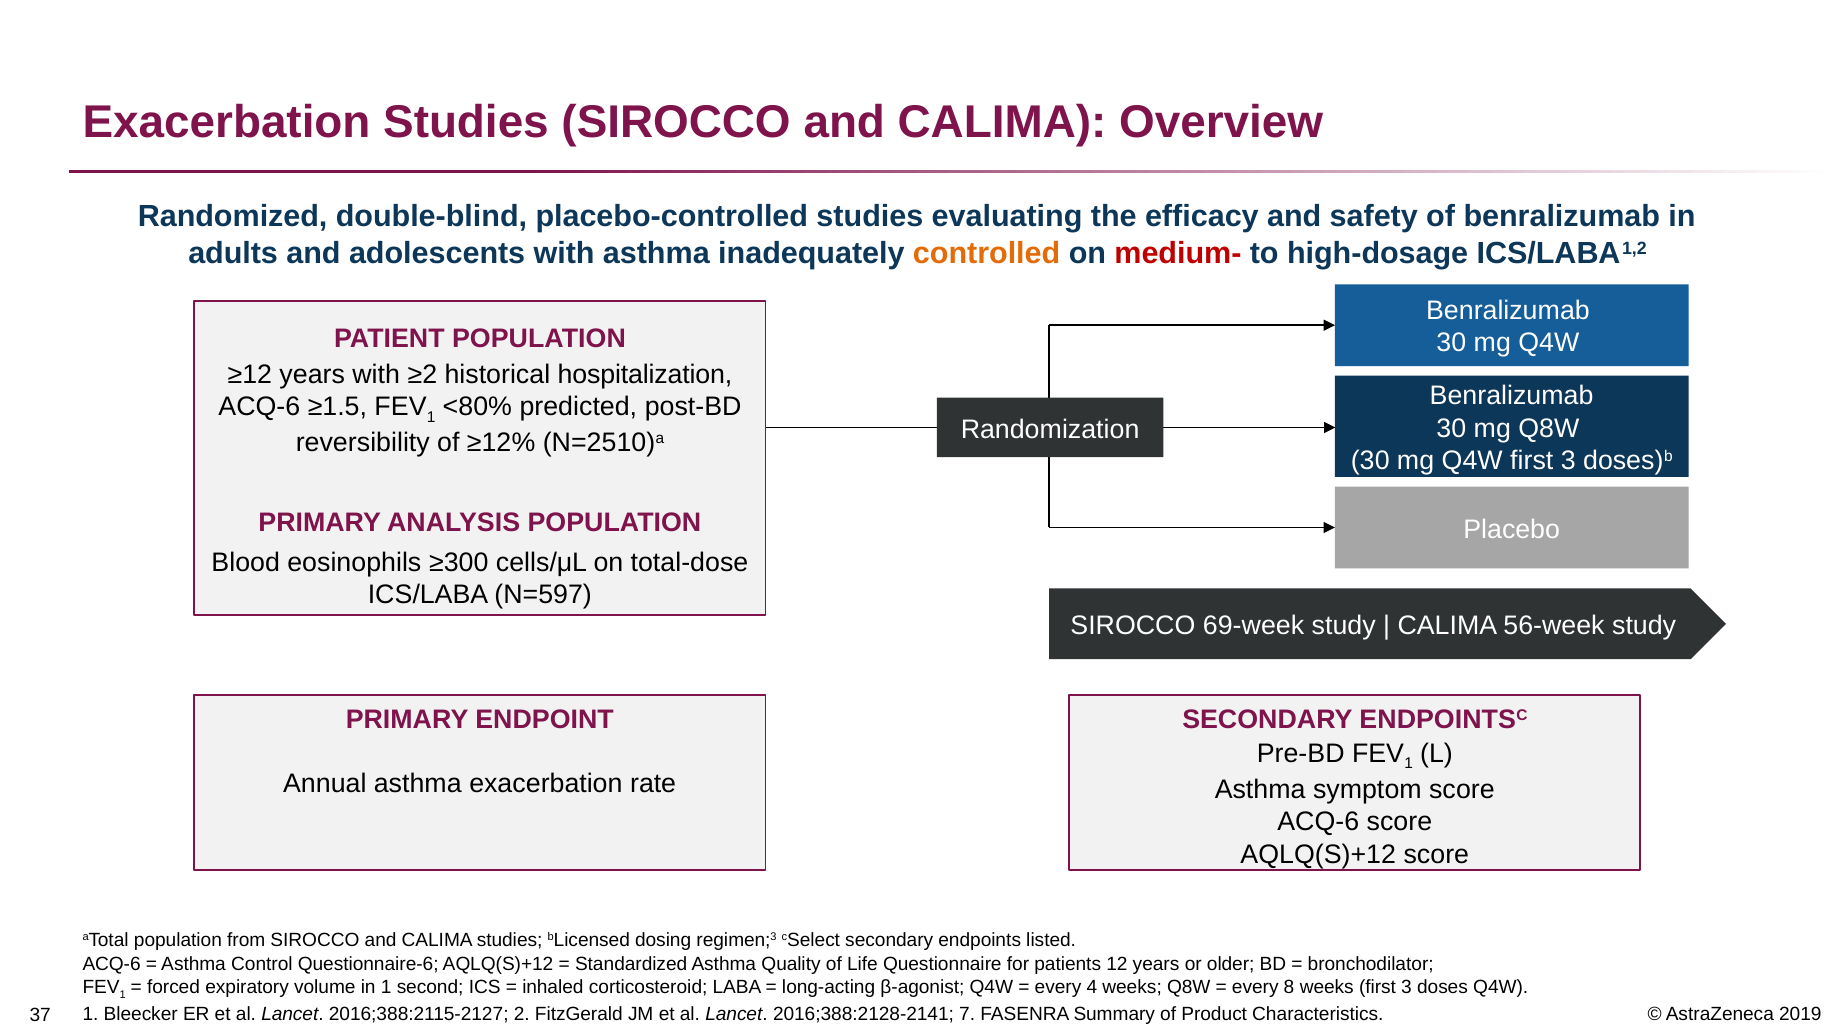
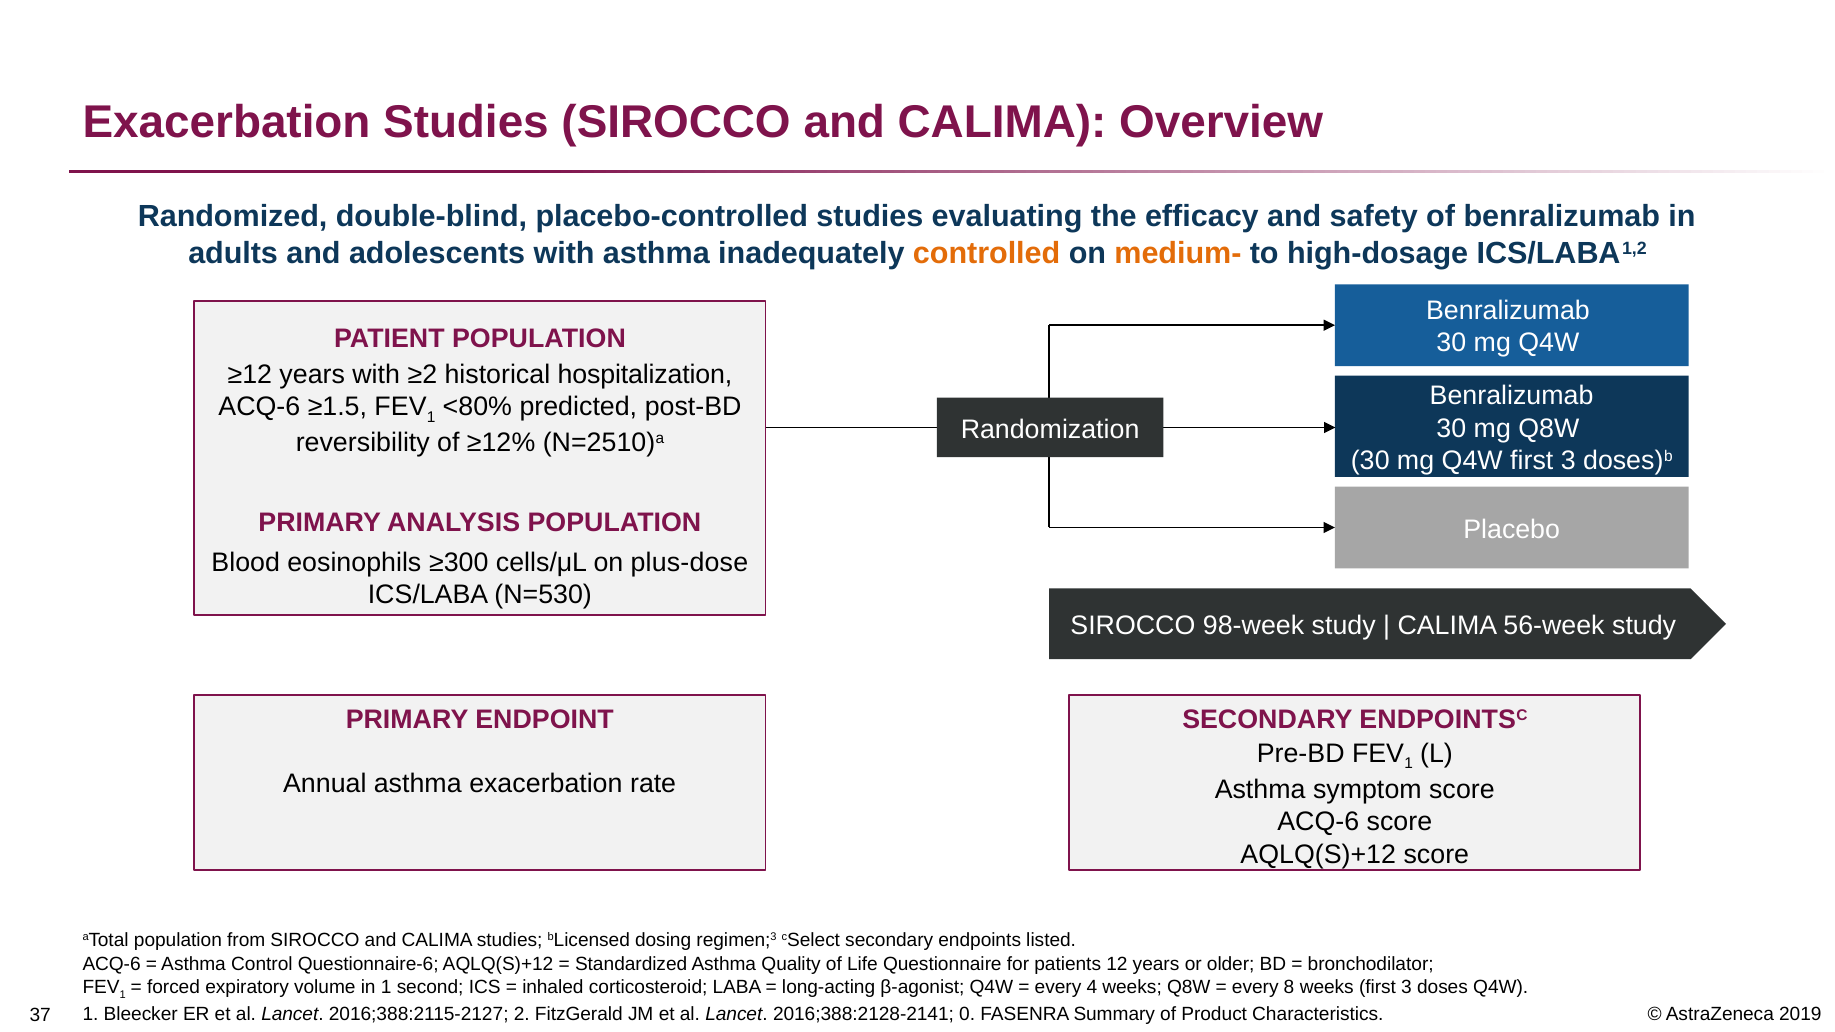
medium- colour: red -> orange (1178, 253)
total-dose: total-dose -> plus-dose (689, 562)
N=597: N=597 -> N=530 (543, 595)
69-week: 69-week -> 98-week (1254, 626)
7: 7 -> 0 (967, 1015)
